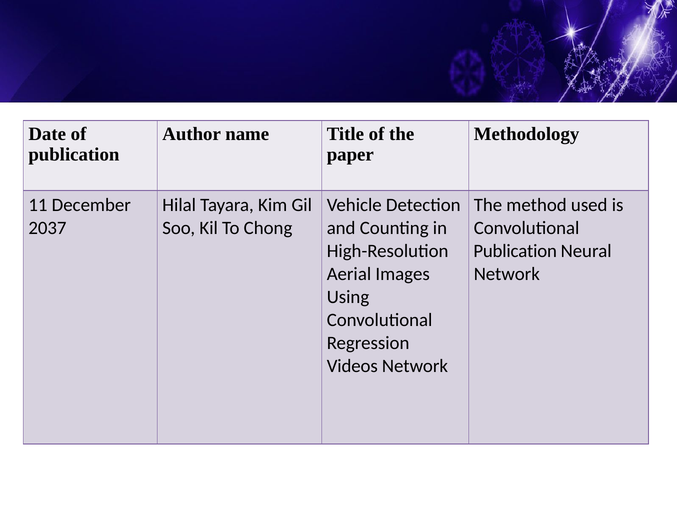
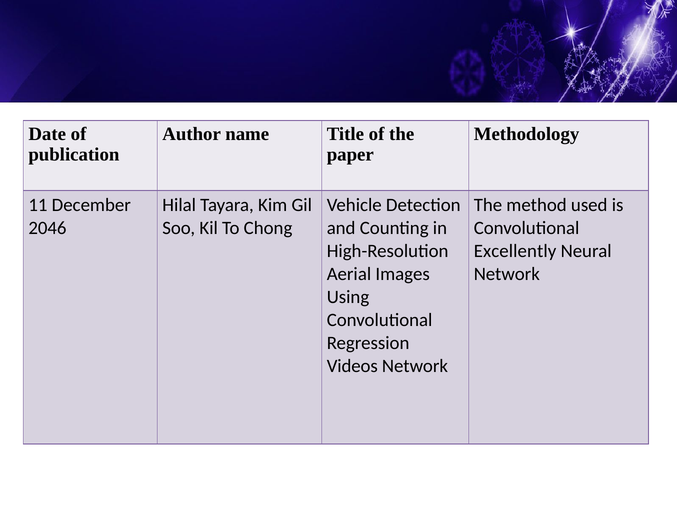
2037: 2037 -> 2046 (47, 228)
Publication: Publication -> Excellently (515, 251)
